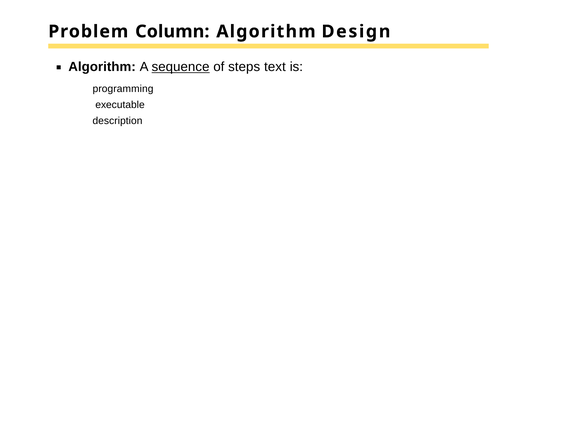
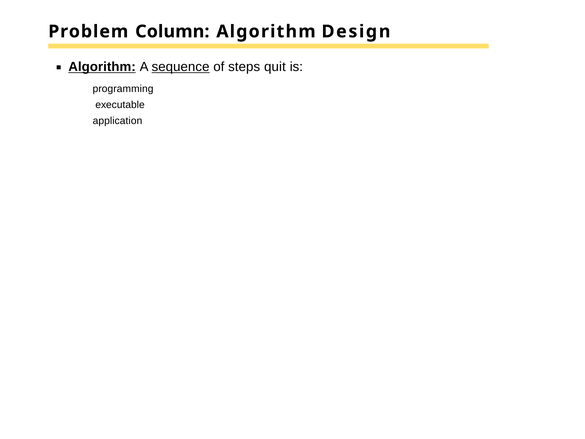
Algorithm underline: none -> present (102, 67)
text: text -> quit (275, 67)
description: description -> application (117, 121)
